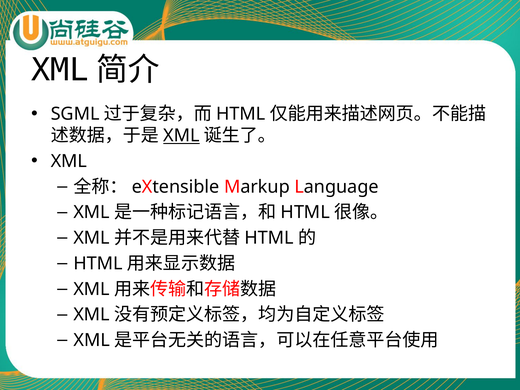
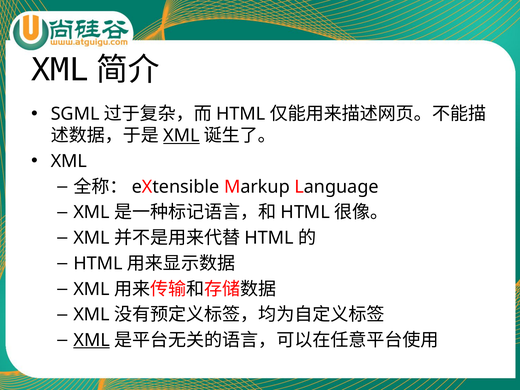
XML underline: none -> present (92, 340)
